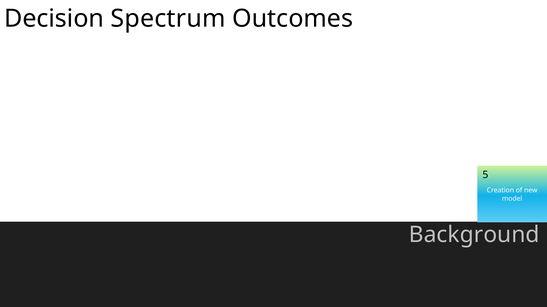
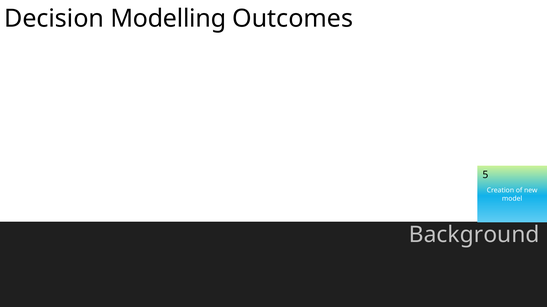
Spectrum: Spectrum -> Modelling (168, 19)
